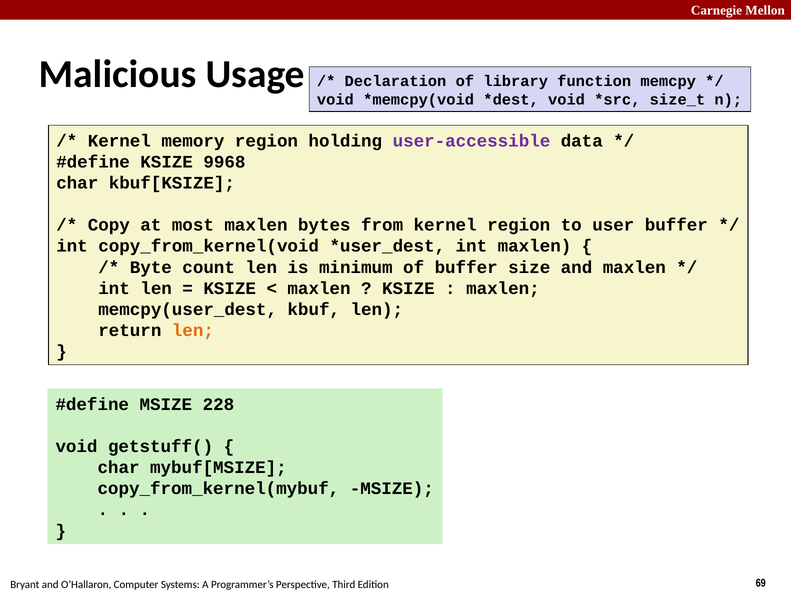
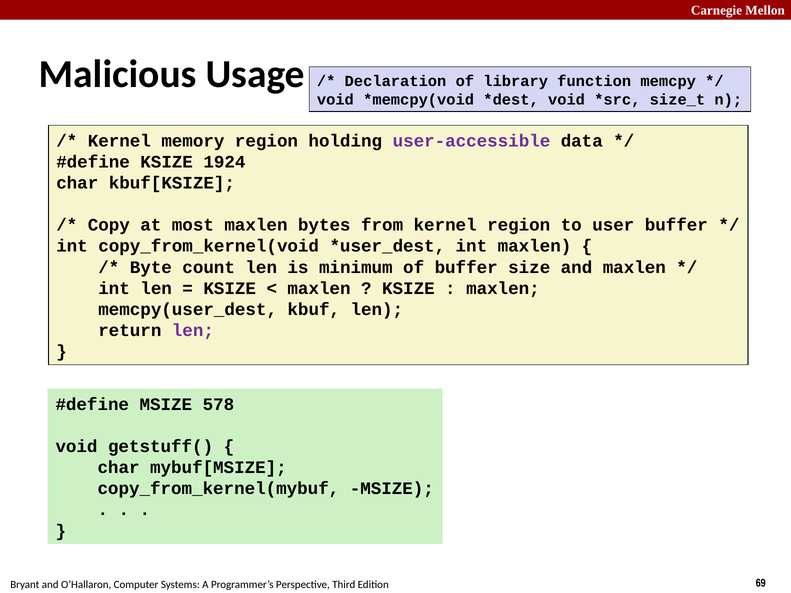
9968: 9968 -> 1924 (224, 162)
len colour: orange -> purple (193, 331)
228: 228 -> 578 (218, 404)
